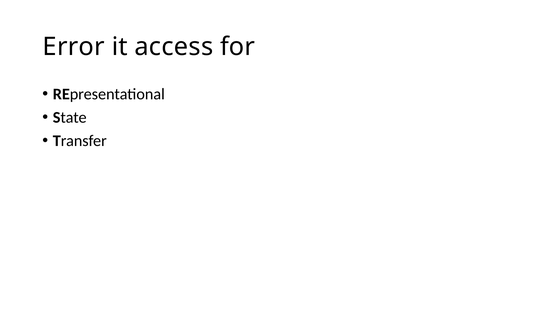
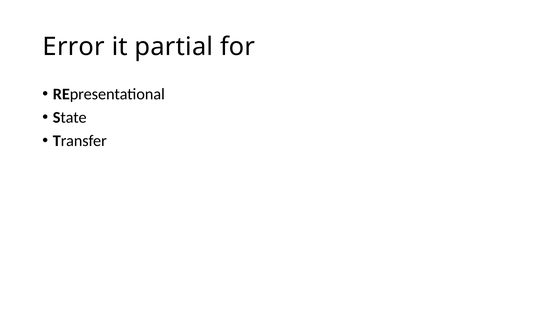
access: access -> partial (174, 47)
